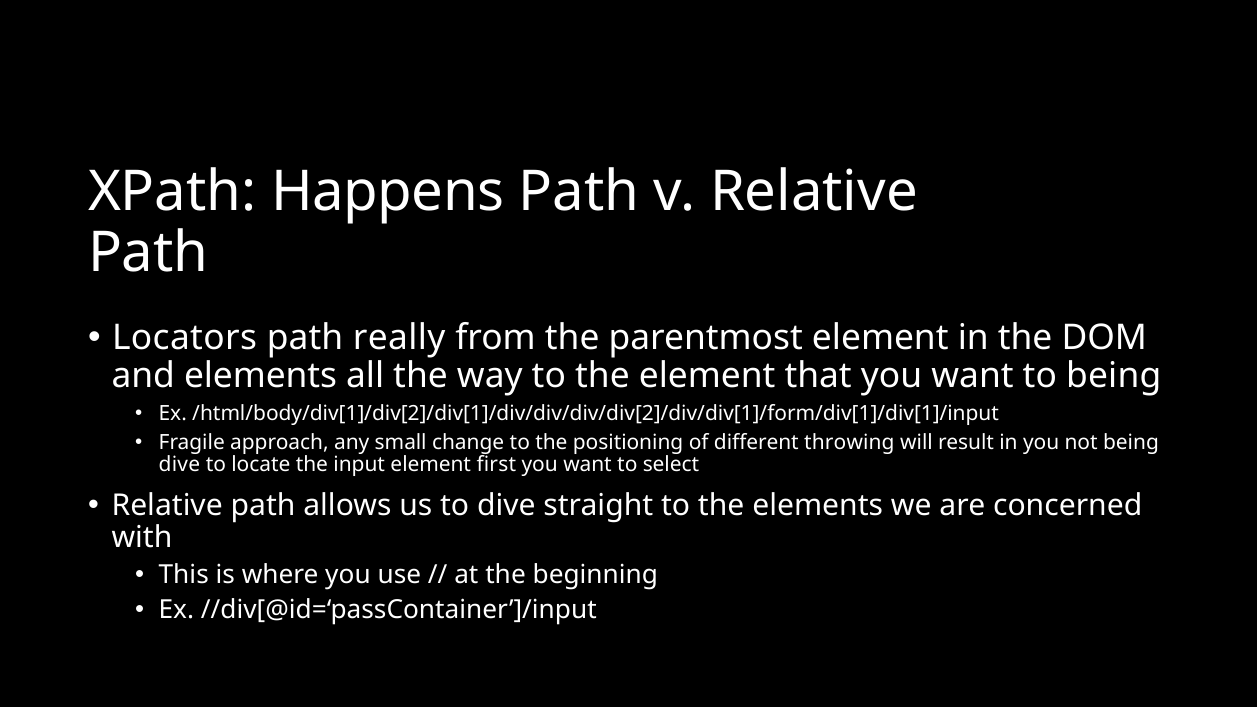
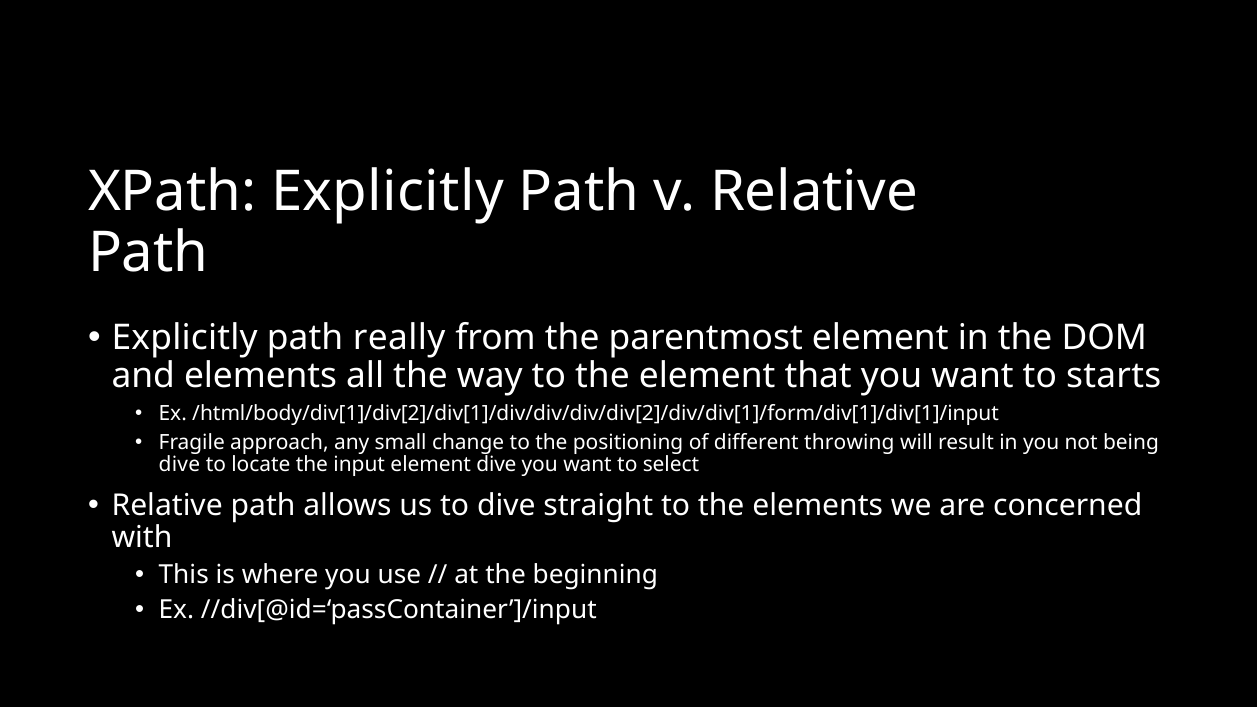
XPath Happens: Happens -> Explicitly (387, 192)
Locators: Locators -> Explicitly (185, 338)
to being: being -> starts (1114, 376)
element first: first -> dive (496, 465)
